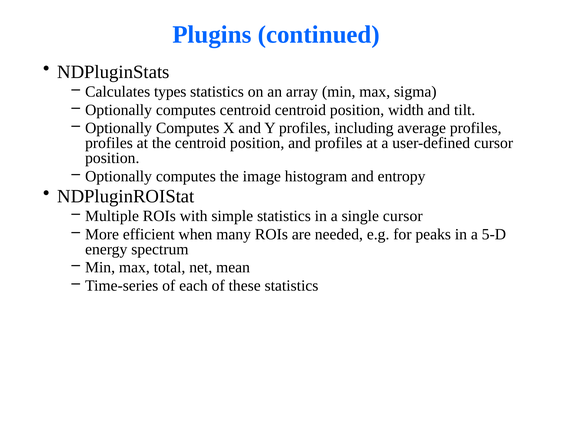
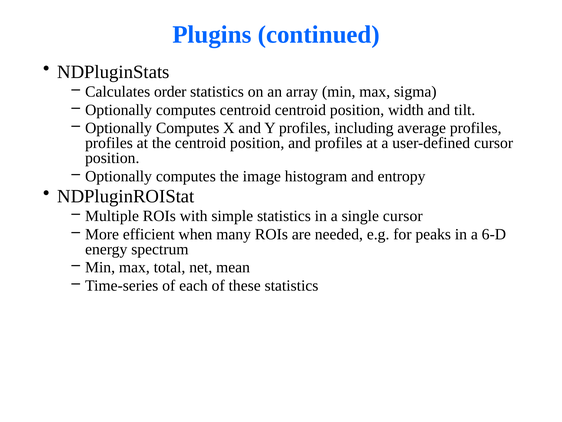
types: types -> order (170, 92)
5-D: 5-D -> 6-D (494, 234)
